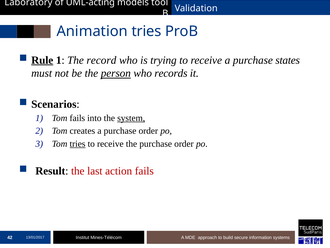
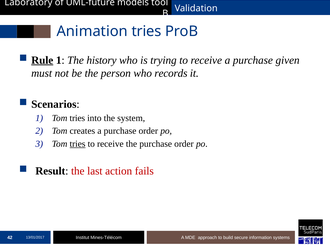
UML-acting: UML-acting -> UML-future (90, 2)
record: record -> history (102, 60)
states: states -> given (288, 60)
person underline: present -> none (116, 73)
1 Tom fails: fails -> tries (77, 118)
system underline: present -> none (131, 118)
